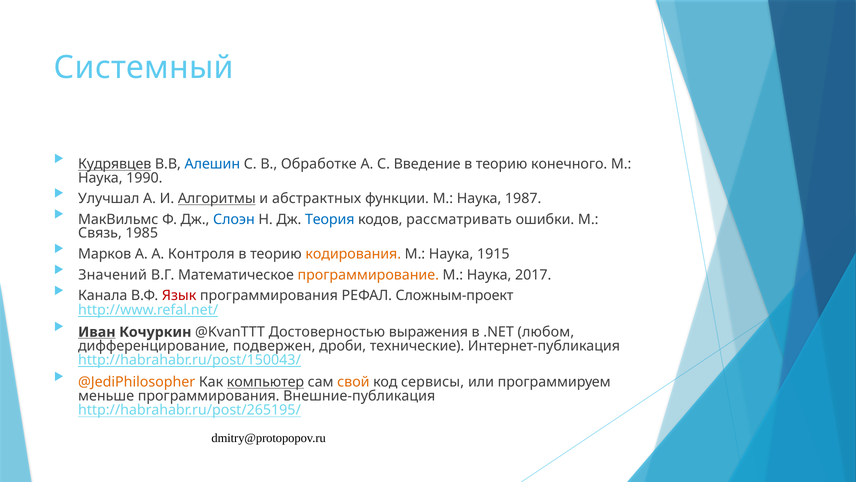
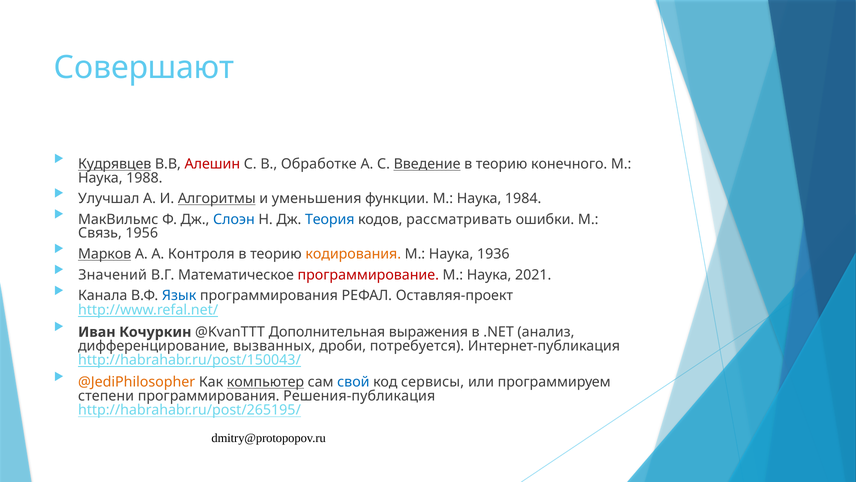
Системный: Системный -> Совершают (144, 68)
Алешин colour: blue -> red (212, 164)
Введение underline: none -> present (427, 164)
1990: 1990 -> 1988 (144, 178)
абстрактных: абстрактных -> уменьшения (317, 198)
1987: 1987 -> 1984 (523, 198)
1985: 1985 -> 1956 (142, 233)
Марков underline: none -> present (105, 254)
1915: 1915 -> 1936 (493, 254)
программирование colour: orange -> red (368, 275)
2017: 2017 -> 2021 (533, 275)
Язык colour: red -> blue (179, 295)
Сложным-проект: Сложным-проект -> Оставляя-проект (454, 295)
Иван underline: present -> none (97, 332)
Достоверностью: Достоверностью -> Дополнительная (327, 332)
любом: любом -> анализ (546, 332)
подвержен: подвержен -> вызванных (274, 345)
технические: технические -> потребуется (417, 345)
свой colour: orange -> blue (353, 382)
меньше: меньше -> степени (106, 395)
Внешние-публикация: Внешние-публикация -> Решения-публикация (359, 395)
